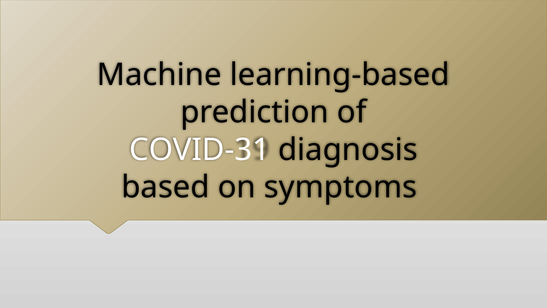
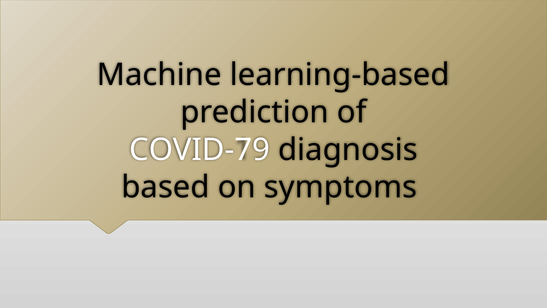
COVID-31: COVID-31 -> COVID-79 (200, 150)
